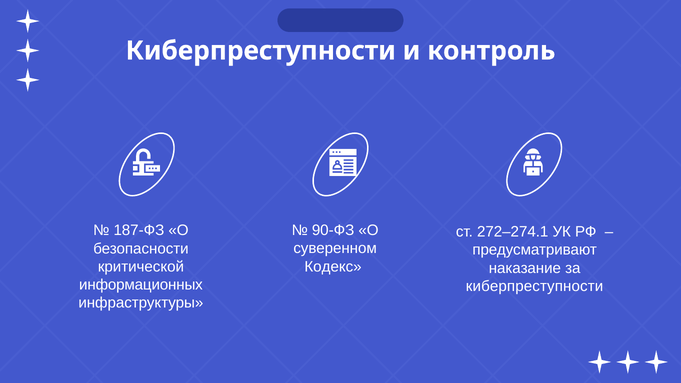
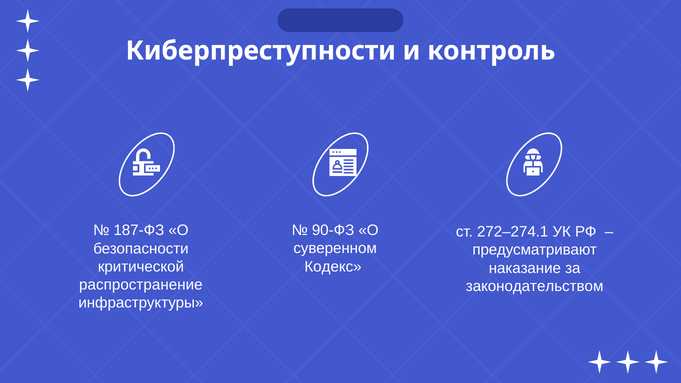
информационных: информационных -> распространение (141, 285)
киберпреступности: киберпреступности -> законодательством (535, 286)
